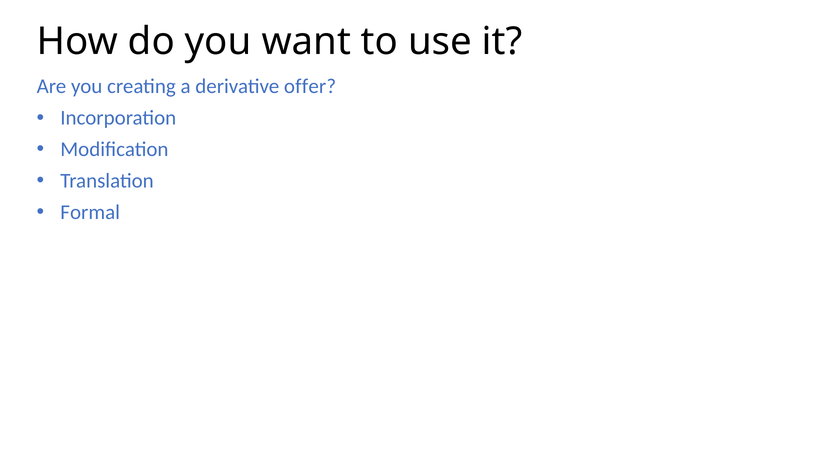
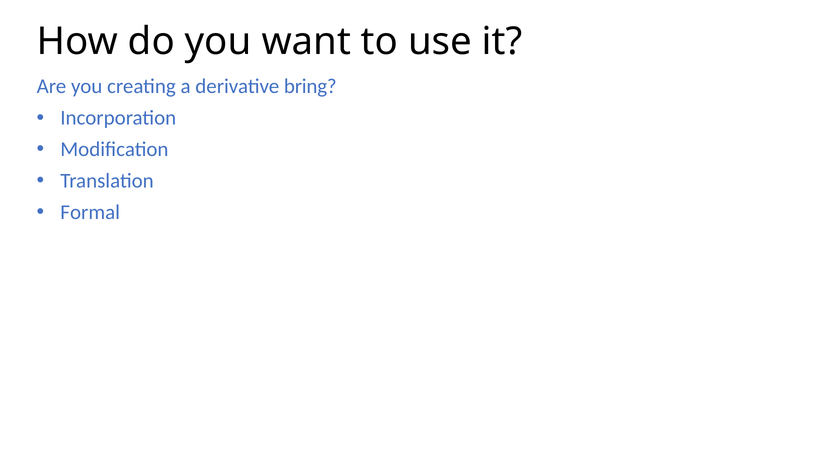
offer: offer -> bring (310, 87)
